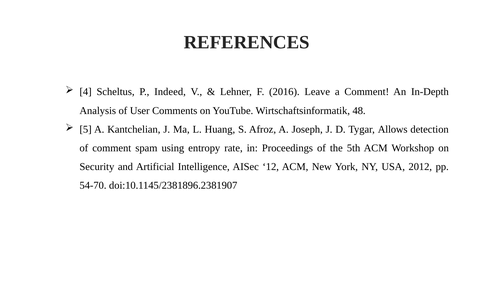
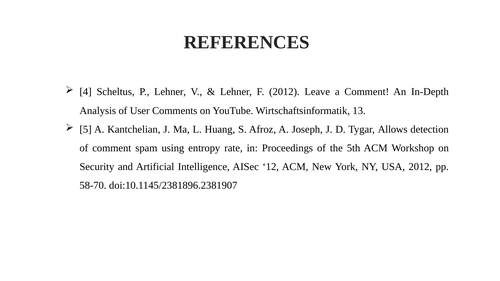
P Indeed: Indeed -> Lehner (170, 92)
F 2016: 2016 -> 2012 (284, 92)
48: 48 -> 13 (359, 111)
54-70: 54-70 -> 58-70 (93, 186)
